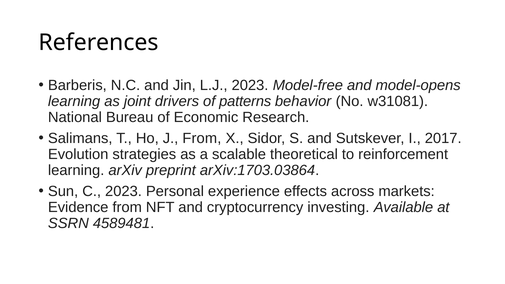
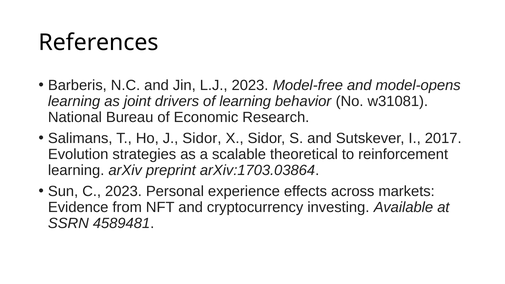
of patterns: patterns -> learning (245, 101)
J From: From -> Sidor (202, 138)
